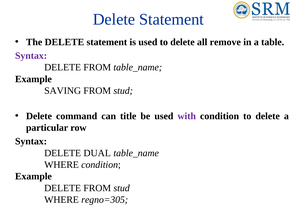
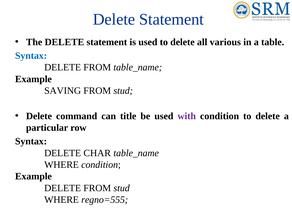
remove: remove -> various (225, 42)
Syntax colour: purple -> blue (31, 56)
DUAL: DUAL -> CHAR (97, 153)
regno=305: regno=305 -> regno=555 (105, 200)
